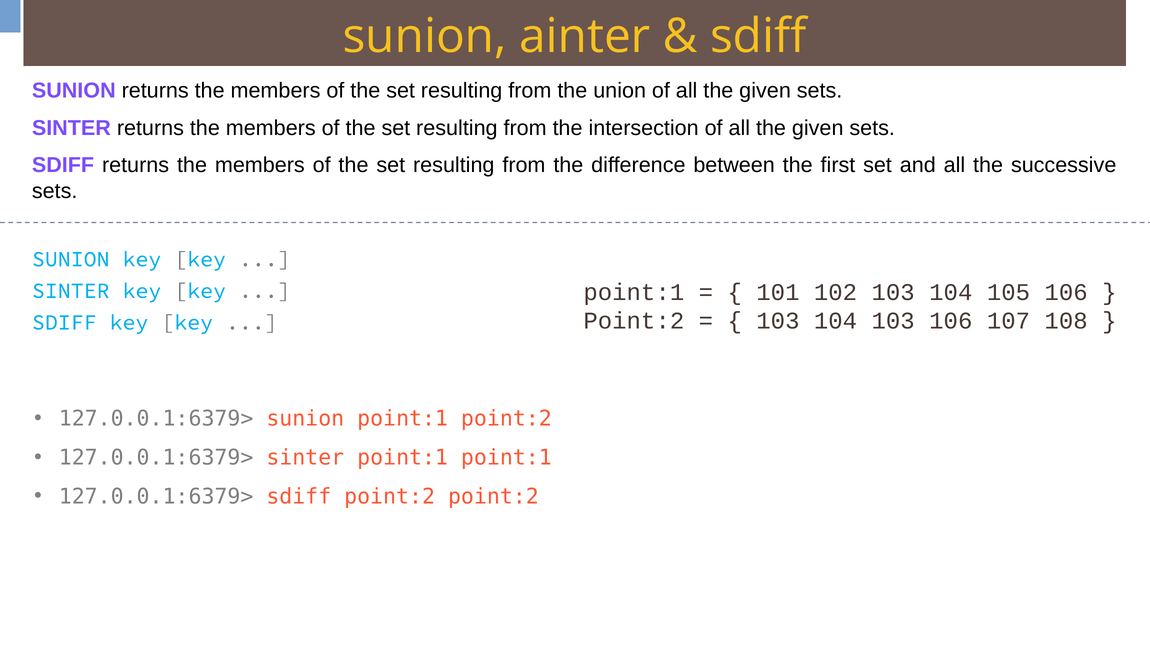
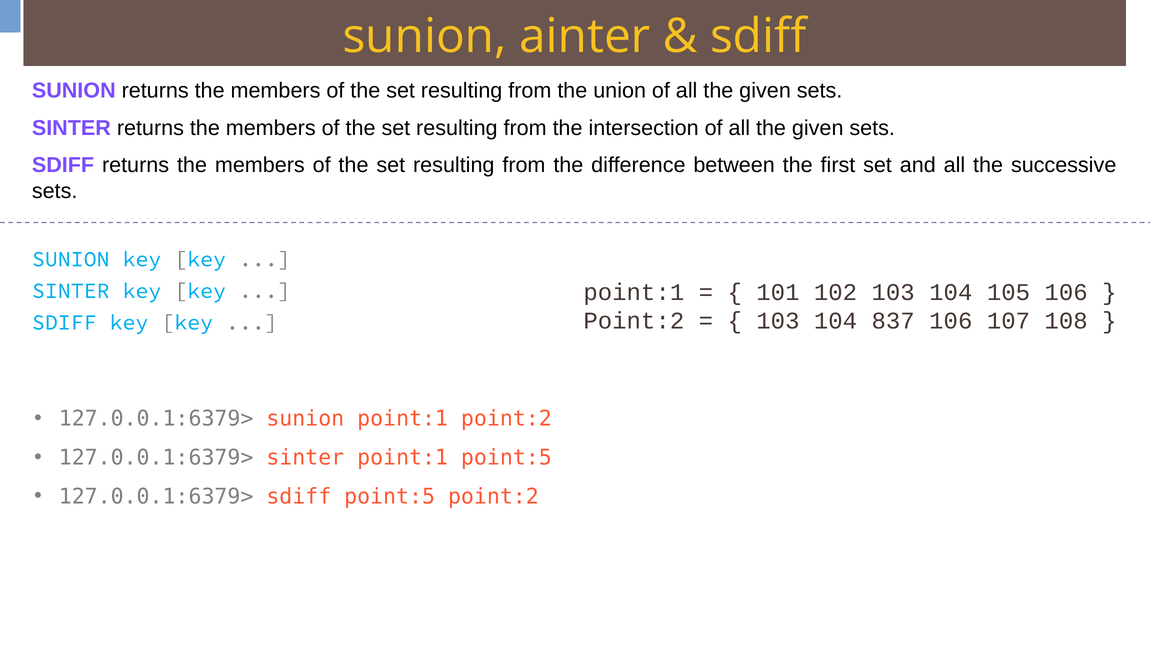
104 103: 103 -> 837 (893, 321)
point:1 point:1: point:1 -> point:5 (506, 458)
sdiff point:2: point:2 -> point:5 (390, 496)
